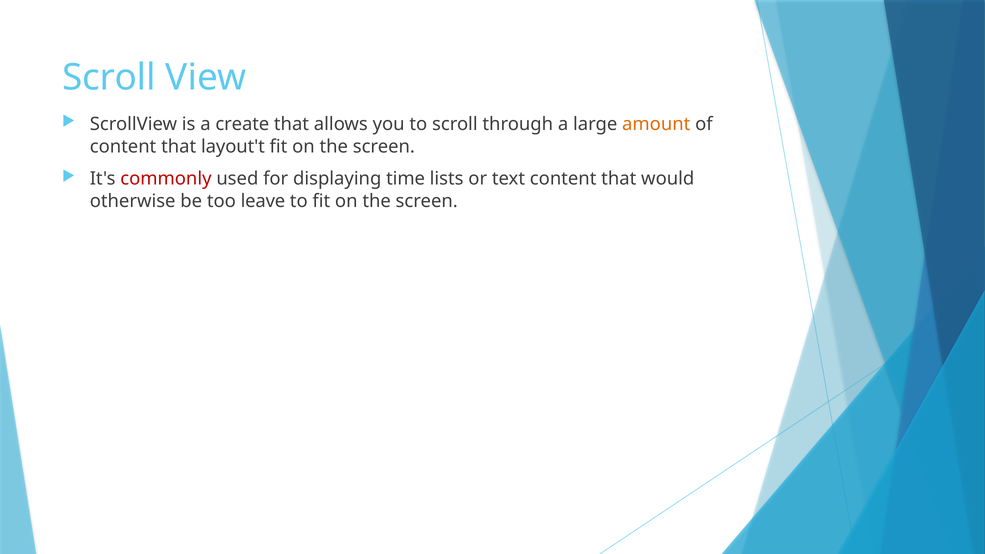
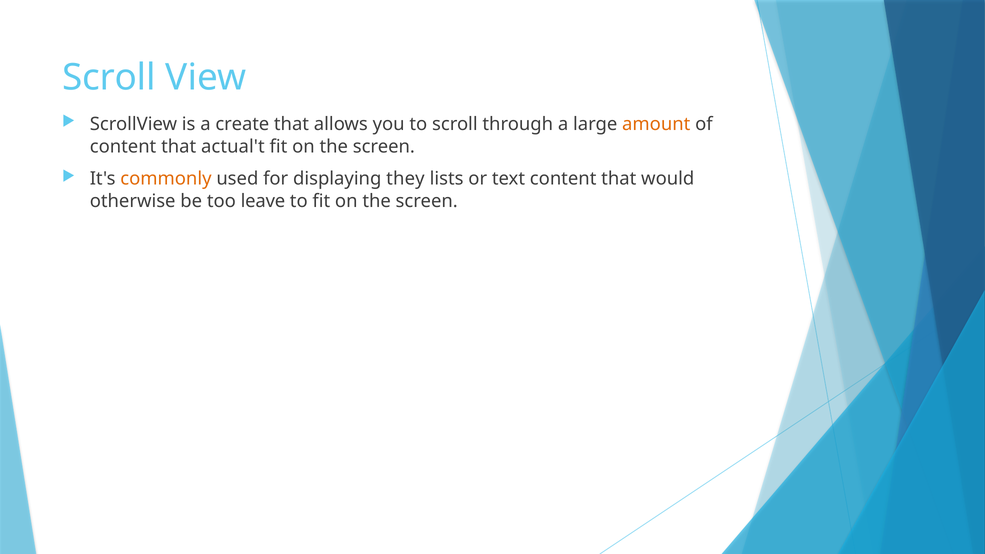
layout't: layout't -> actual't (233, 146)
commonly colour: red -> orange (166, 179)
time: time -> they (405, 179)
